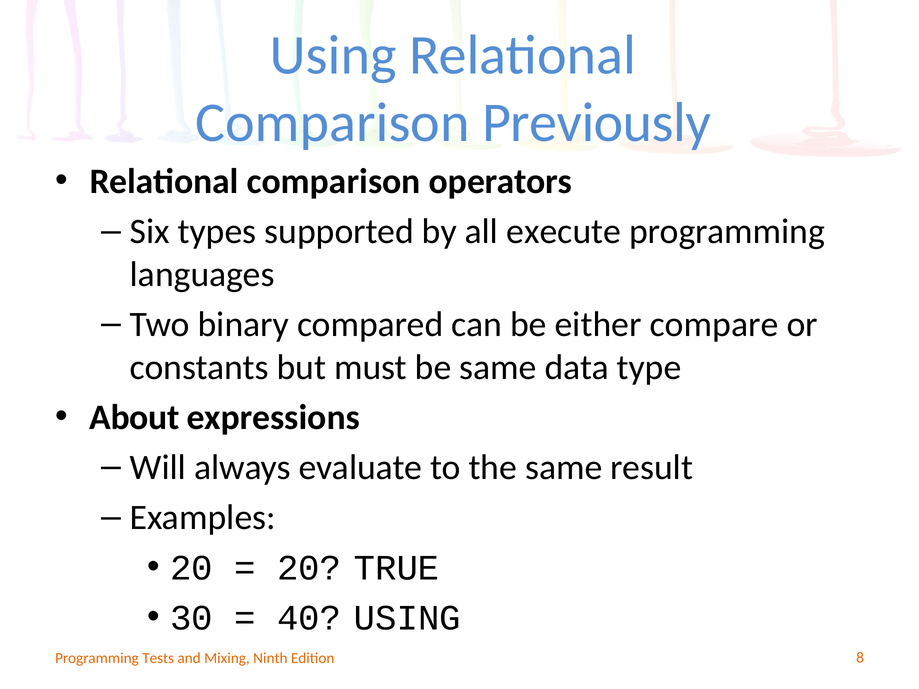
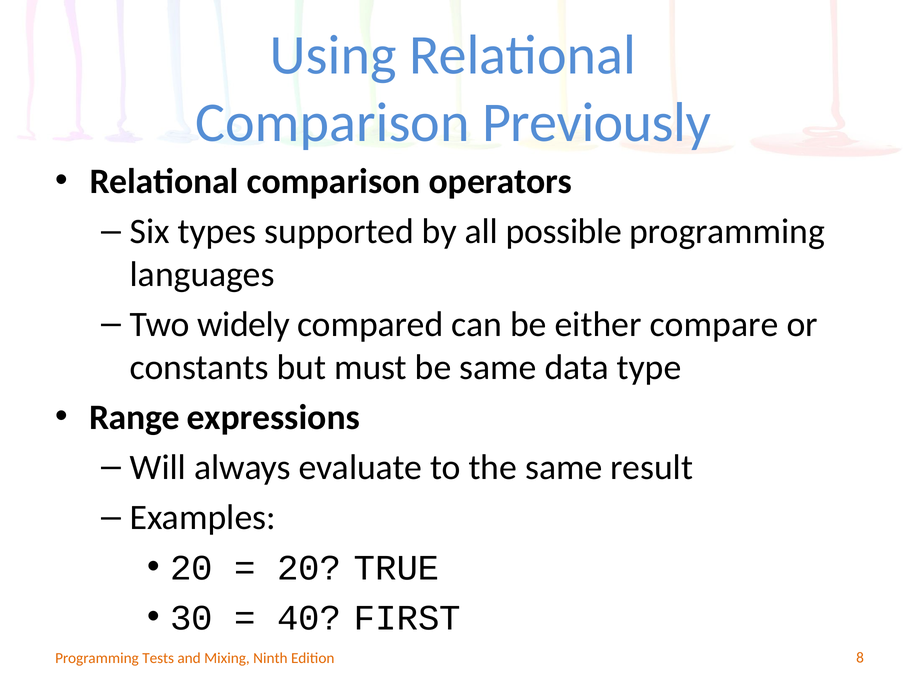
execute: execute -> possible (564, 232)
binary: binary -> widely (243, 325)
About: About -> Range (134, 418)
40 USING: USING -> FIRST (407, 618)
